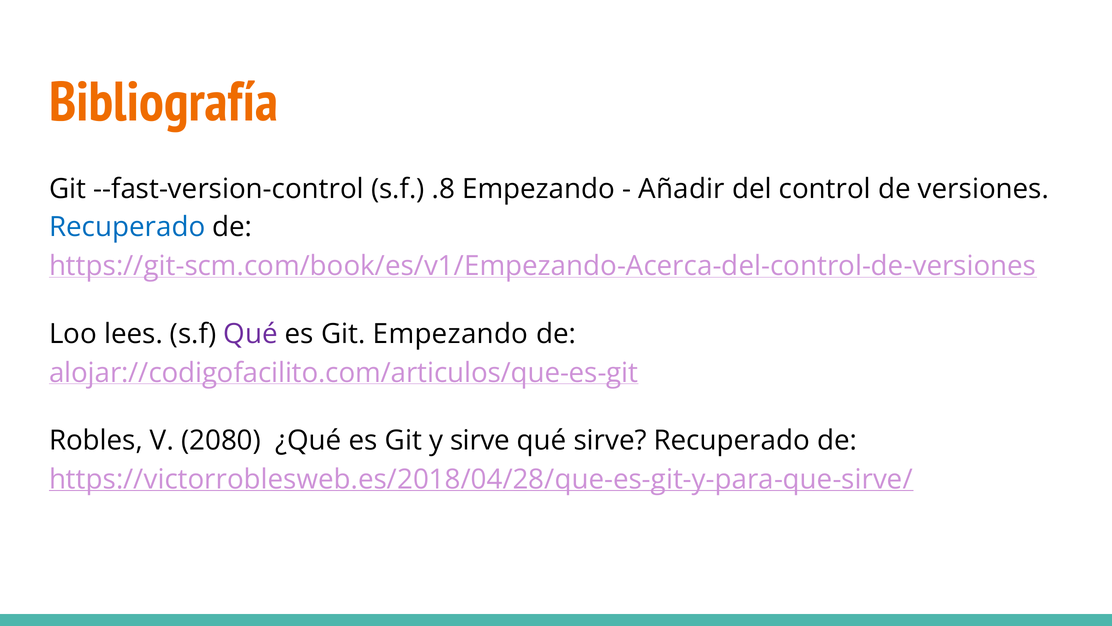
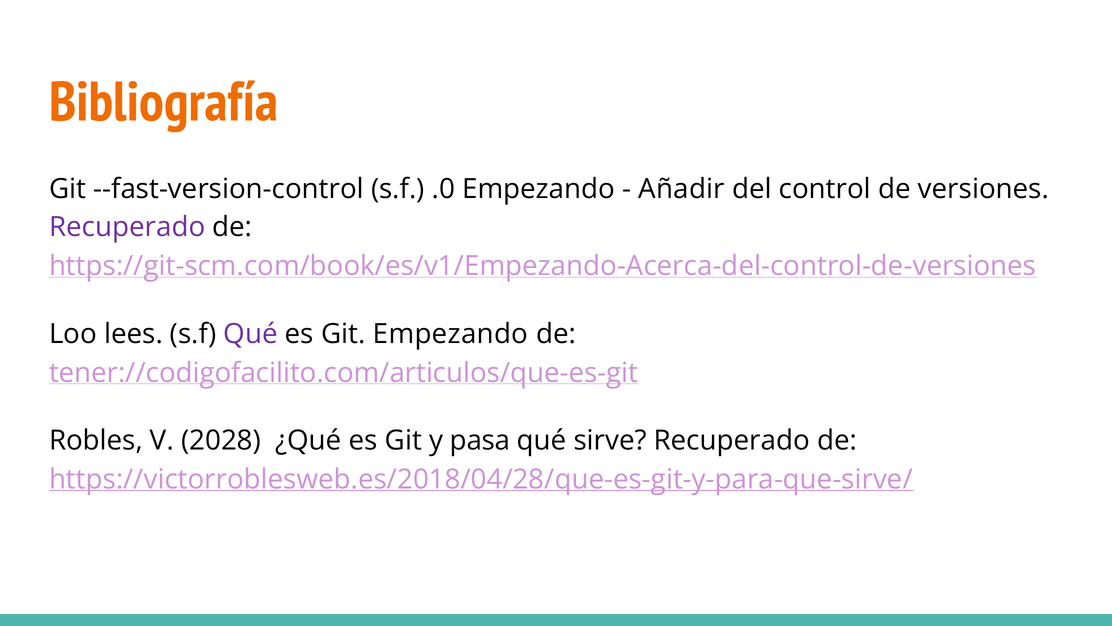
.8: .8 -> .0 (443, 189)
Recuperado colour: blue -> purple (127, 227)
alojar://codigofacilito.com/articulos/que-es-git: alojar://codigofacilito.com/articulos/que-es-git -> tener://codigofacilito.com/articulos/que-es-git (344, 373)
2080: 2080 -> 2028 (221, 440)
y sirve: sirve -> pasa (480, 440)
